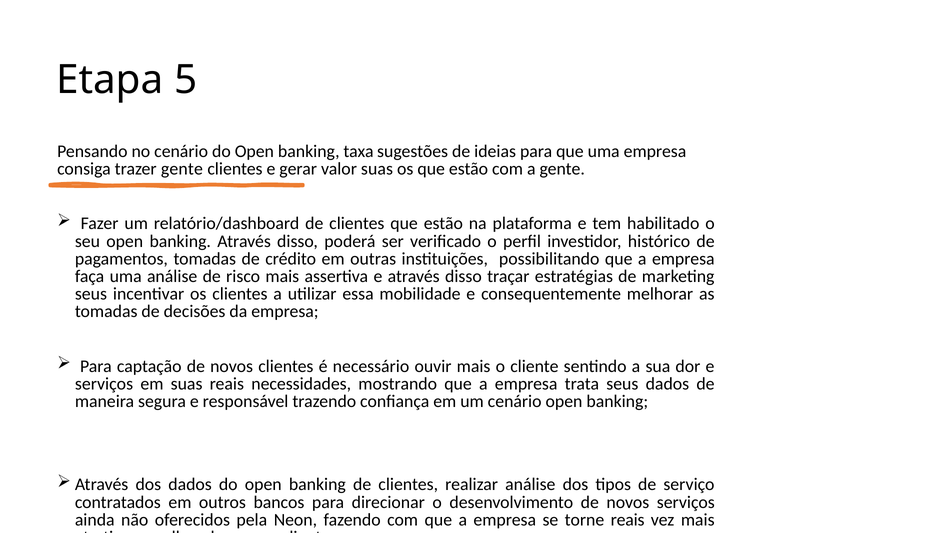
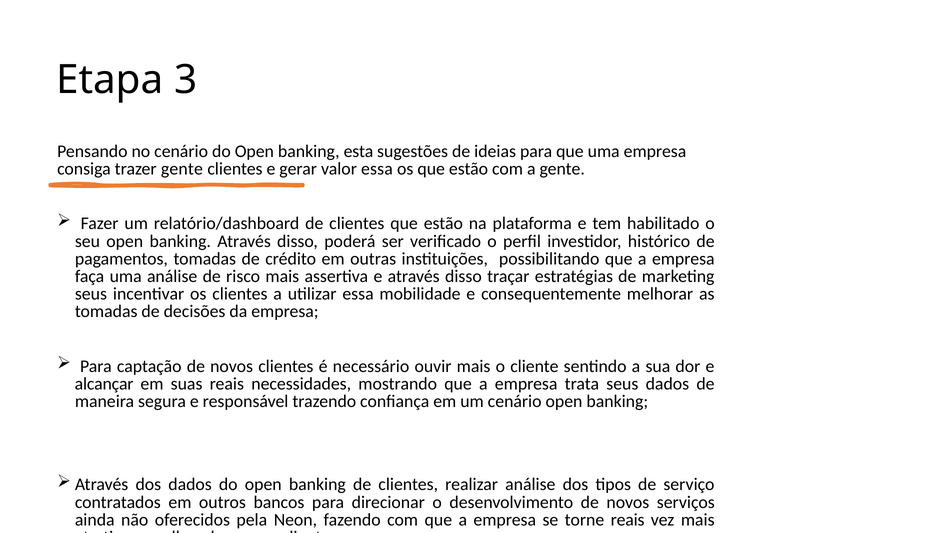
5: 5 -> 3 (186, 80)
taxa: taxa -> esta (358, 151)
valor suas: suas -> essa (377, 169)
serviços: serviços -> alcançar (104, 384)
